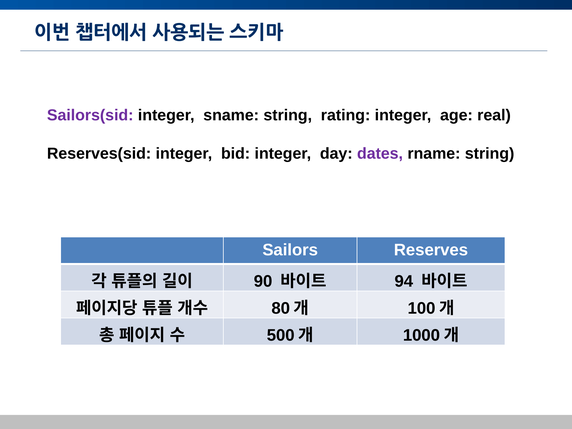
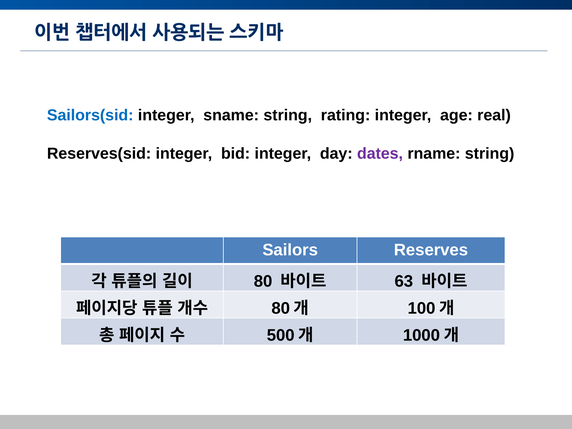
Sailors(sid colour: purple -> blue (90, 115)
90: 90 -> 80 (263, 281)
94: 94 -> 63 (404, 281)
